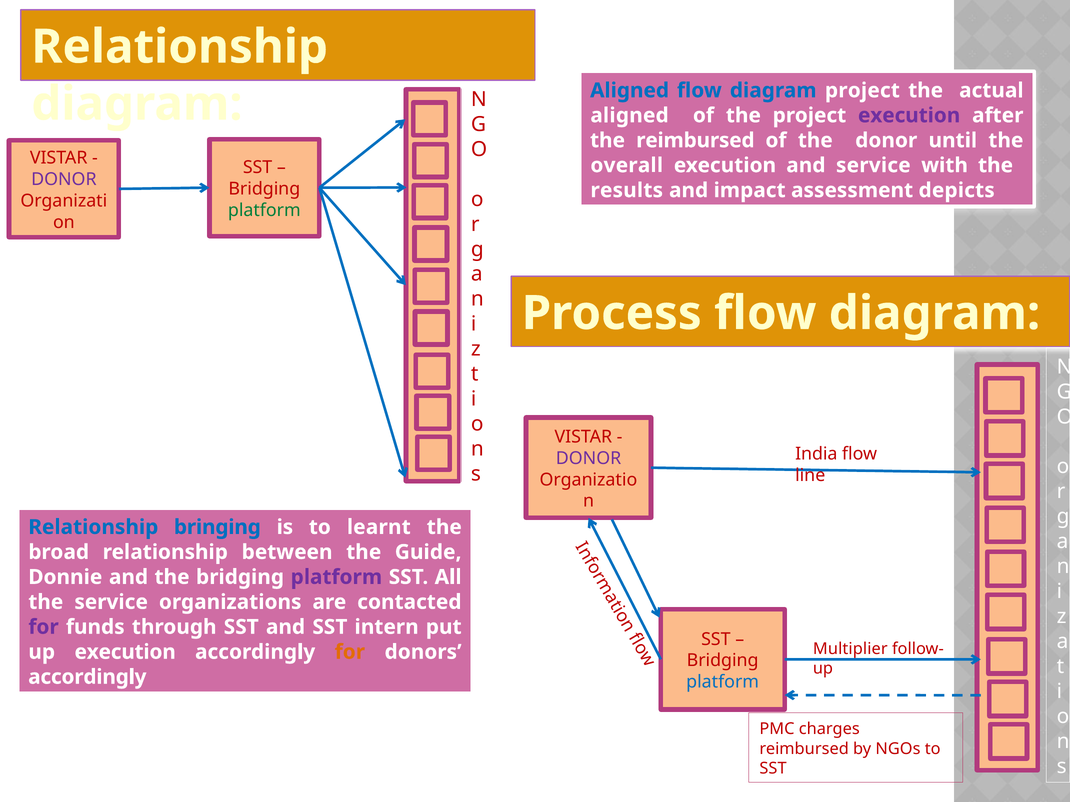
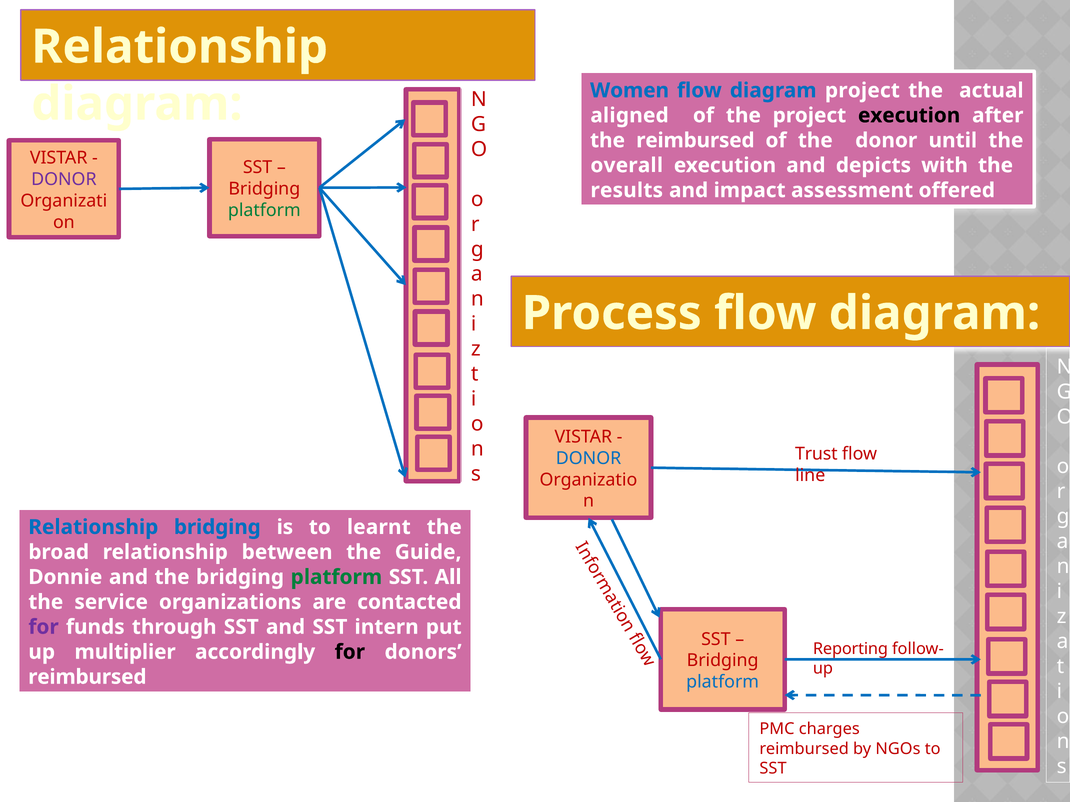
Aligned: Aligned -> Women (630, 91)
execution colour: purple -> black (909, 116)
and service: service -> depicts (873, 165)
depicts: depicts -> offered (957, 190)
India: India -> Trust (816, 454)
DONOR colour: purple -> blue (589, 459)
Relationship bringing: bringing -> bridging (217, 527)
platform colour: purple -> green (336, 577)
Multiplier: Multiplier -> Reporting (850, 649)
up execution: execution -> multiplier (125, 652)
for colour: orange -> black (350, 652)
accordingly: accordingly -> reimbursed (87, 677)
